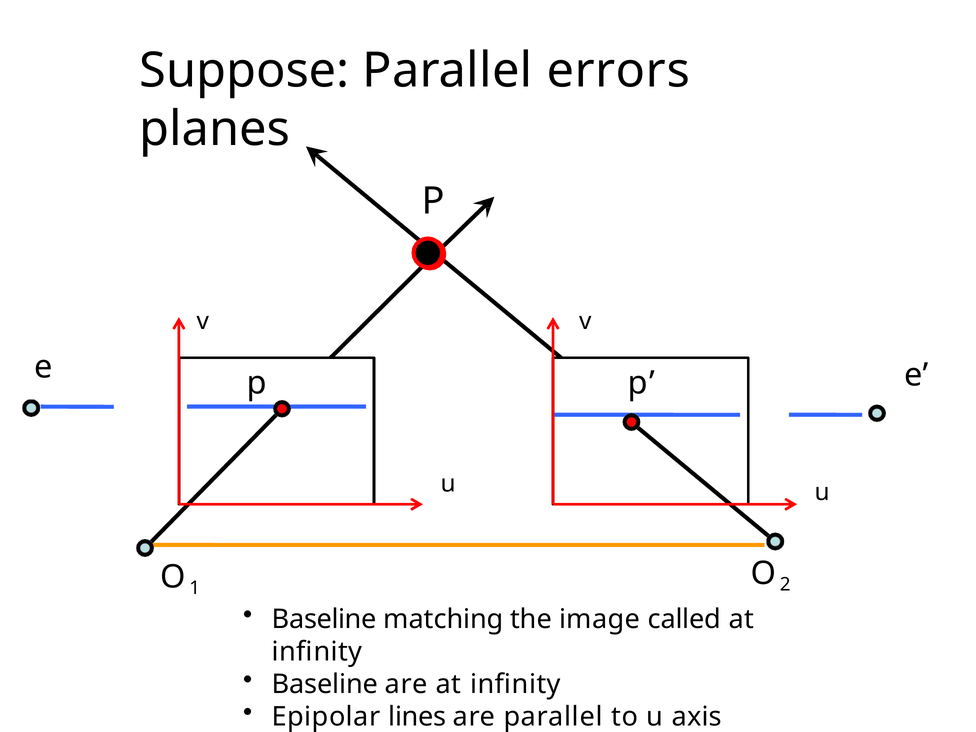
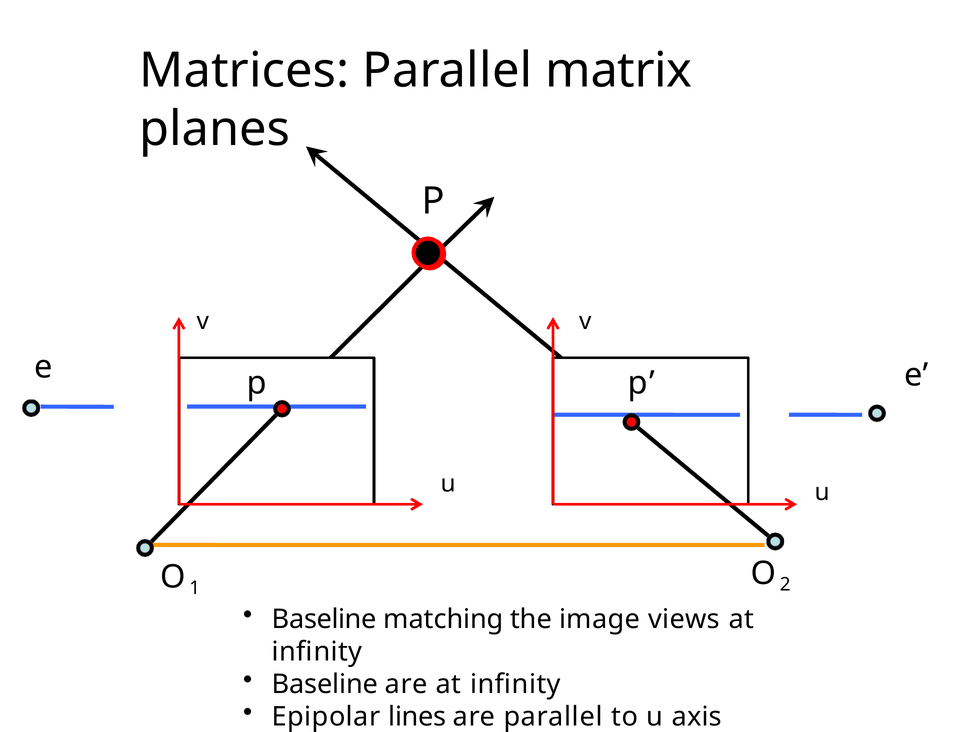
Suppose: Suppose -> Matrices (244, 71)
errors: errors -> matrix (619, 71)
called: called -> views (684, 619)
